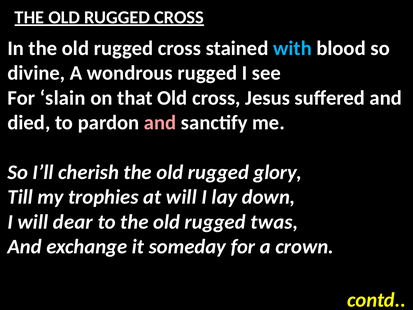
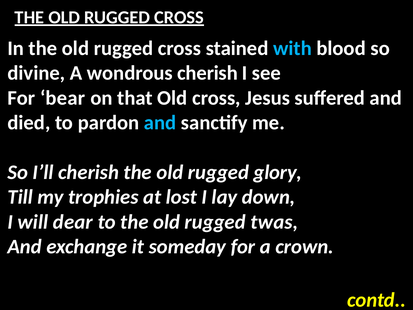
wondrous rugged: rugged -> cherish (207, 73)
slain: slain -> bear (63, 98)
and colour: pink -> light blue (160, 123)
at will: will -> lost (181, 197)
